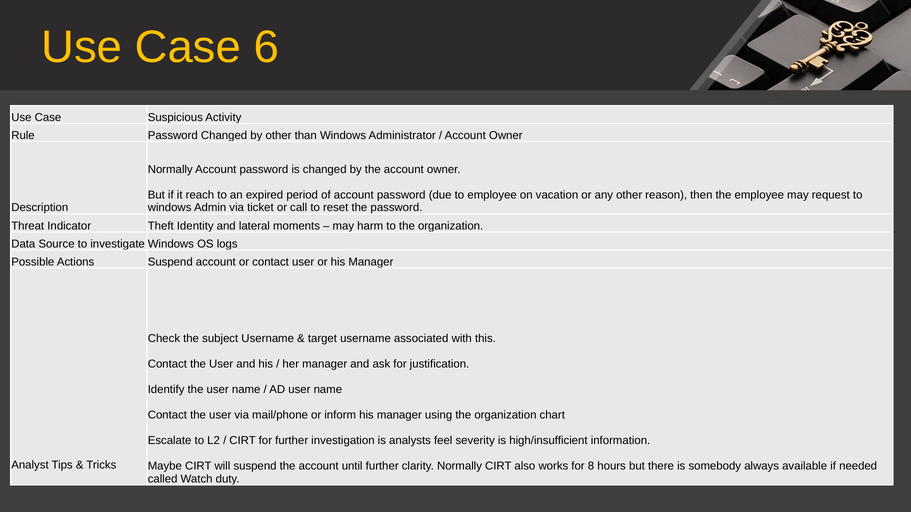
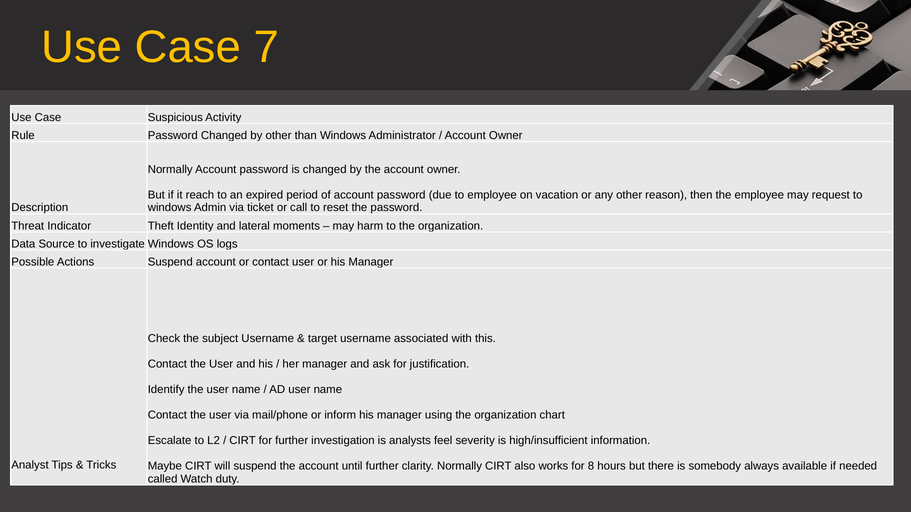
6: 6 -> 7 (266, 47)
